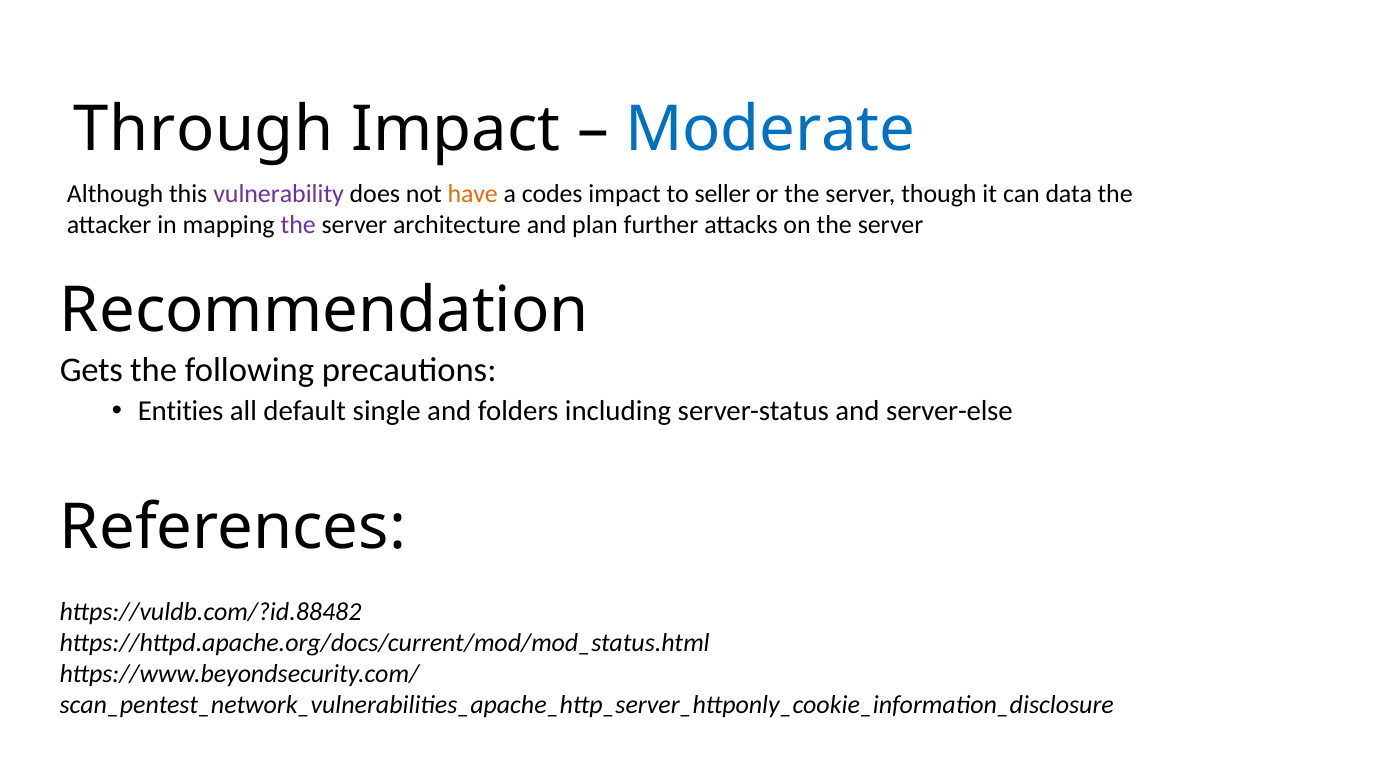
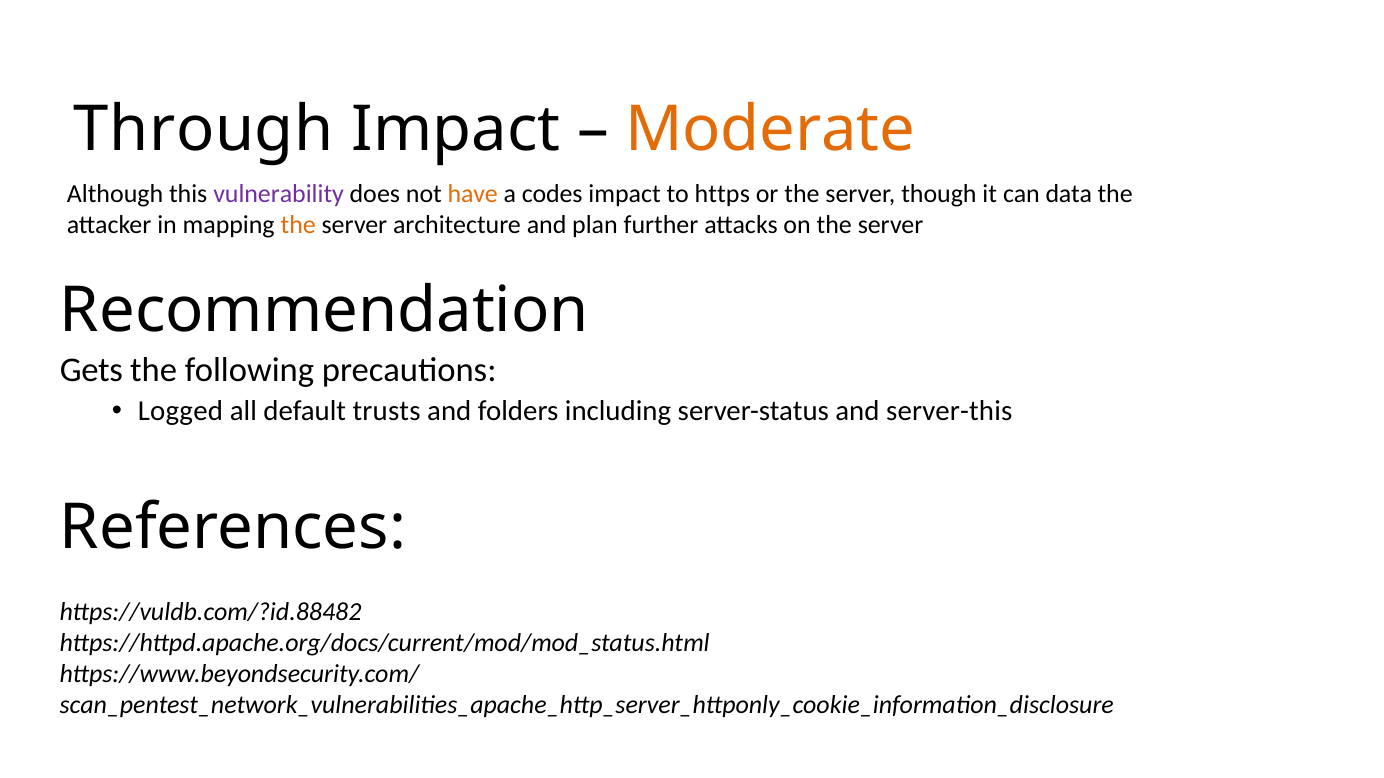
Moderate colour: blue -> orange (770, 130)
seller: seller -> https (722, 194)
the colour: purple -> orange (298, 226)
Entities: Entities -> Logged (180, 411)
single: single -> trusts (387, 411)
server-else: server-else -> server-this (949, 411)
